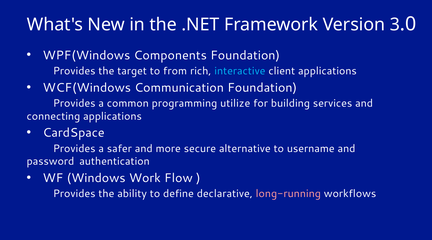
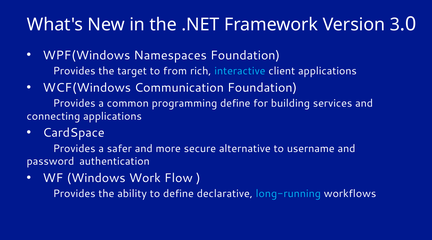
Components: Components -> Namespaces (170, 55)
programming utilize: utilize -> define (235, 103)
long-running colour: pink -> light blue (288, 194)
